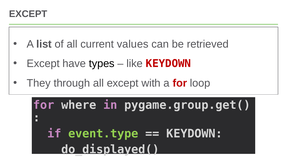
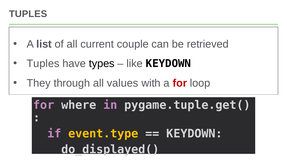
EXCEPT: EXCEPT -> TUPLES (28, 14)
values: values -> couple (133, 44)
Except: Except -> Tuples (43, 63)
KEYDOWN colour: red -> black (168, 63)
all except: except -> values (123, 83)
pygame.group.get(: pygame.group.get( -> pygame.tuple.get( (187, 105)
event.type colour: light green -> yellow (103, 133)
